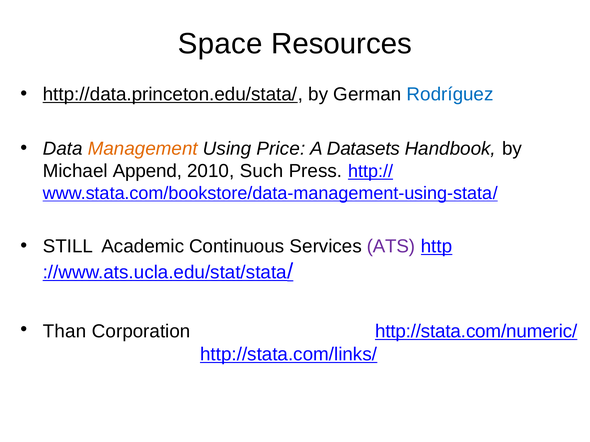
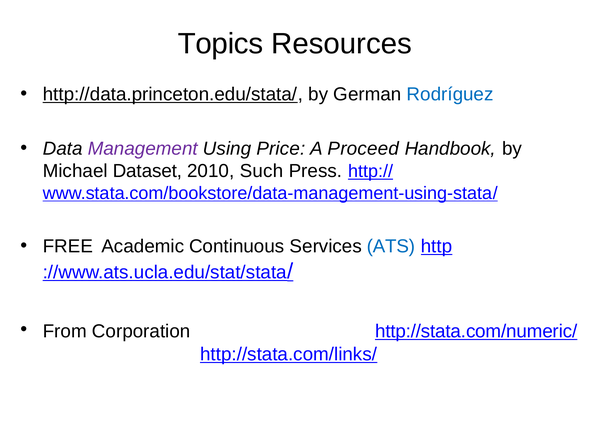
Space: Space -> Topics (221, 44)
Management colour: orange -> purple (143, 149)
Datasets: Datasets -> Proceed (363, 149)
Append: Append -> Dataset (147, 171)
STILL: STILL -> FREE (68, 247)
ATS colour: purple -> blue (391, 247)
Than: Than -> From (65, 332)
